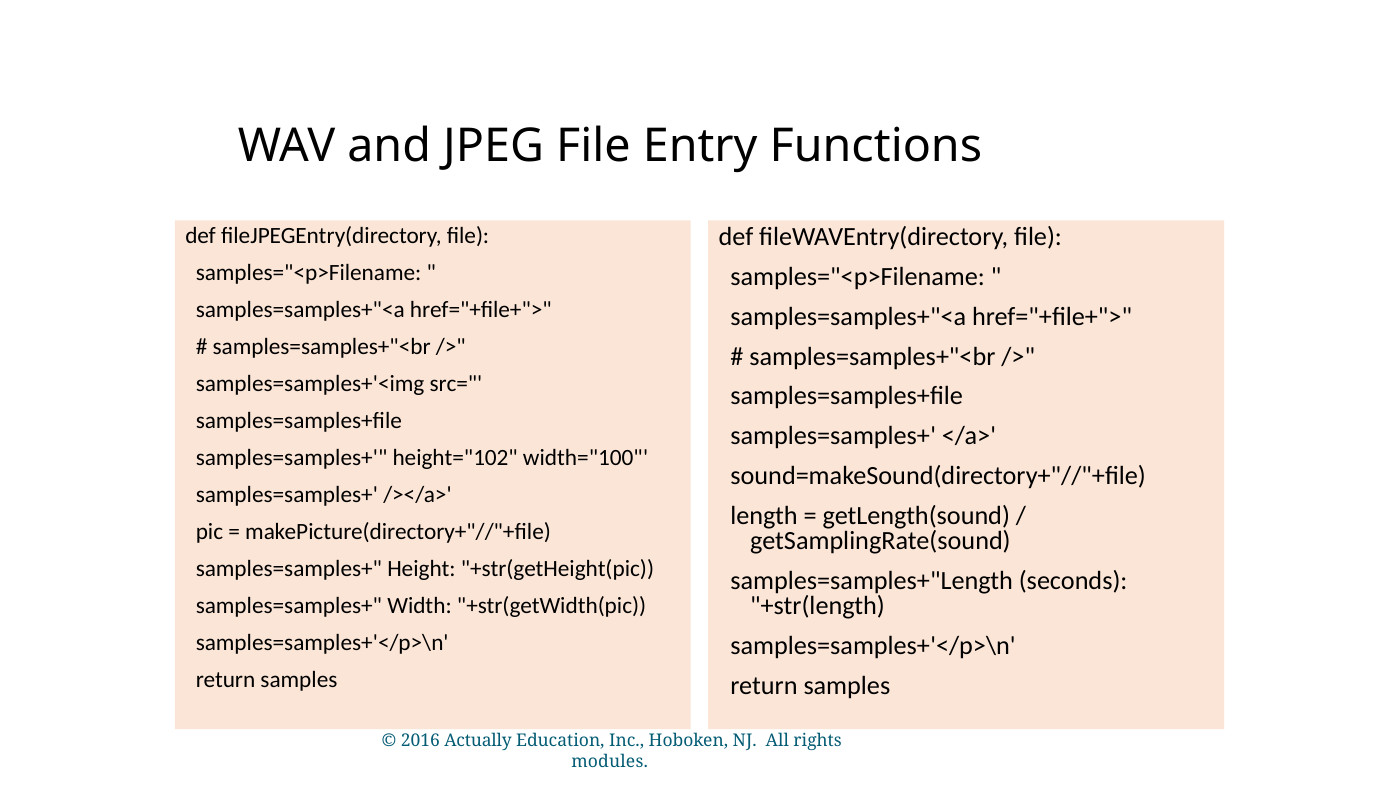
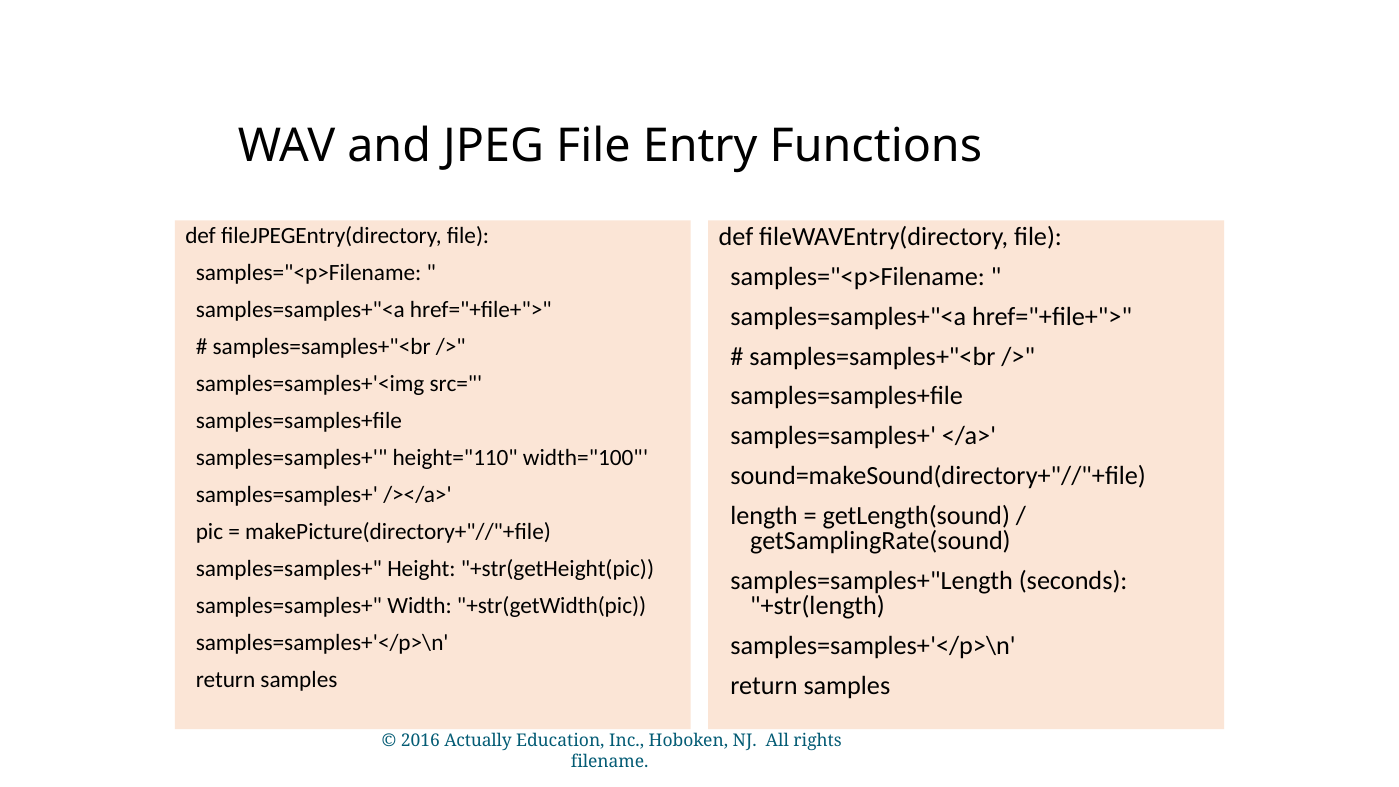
height="102: height="102 -> height="110 (455, 458)
modules: modules -> filename (610, 762)
